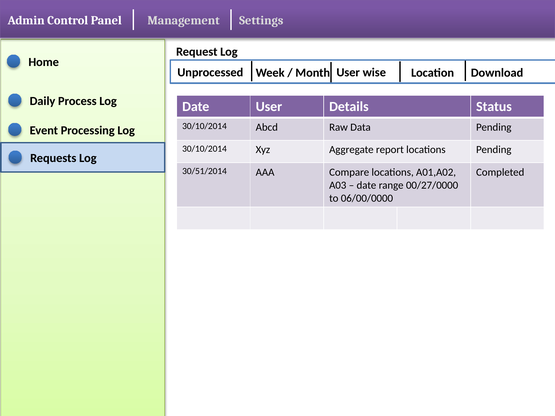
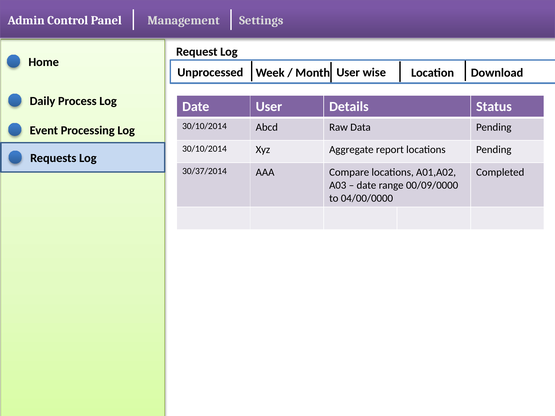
30/51/2014: 30/51/2014 -> 30/37/2014 (205, 171)
00/27/0000: 00/27/0000 -> 00/09/0000 (432, 185)
06/00/0000: 06/00/0000 -> 04/00/0000 (367, 199)
